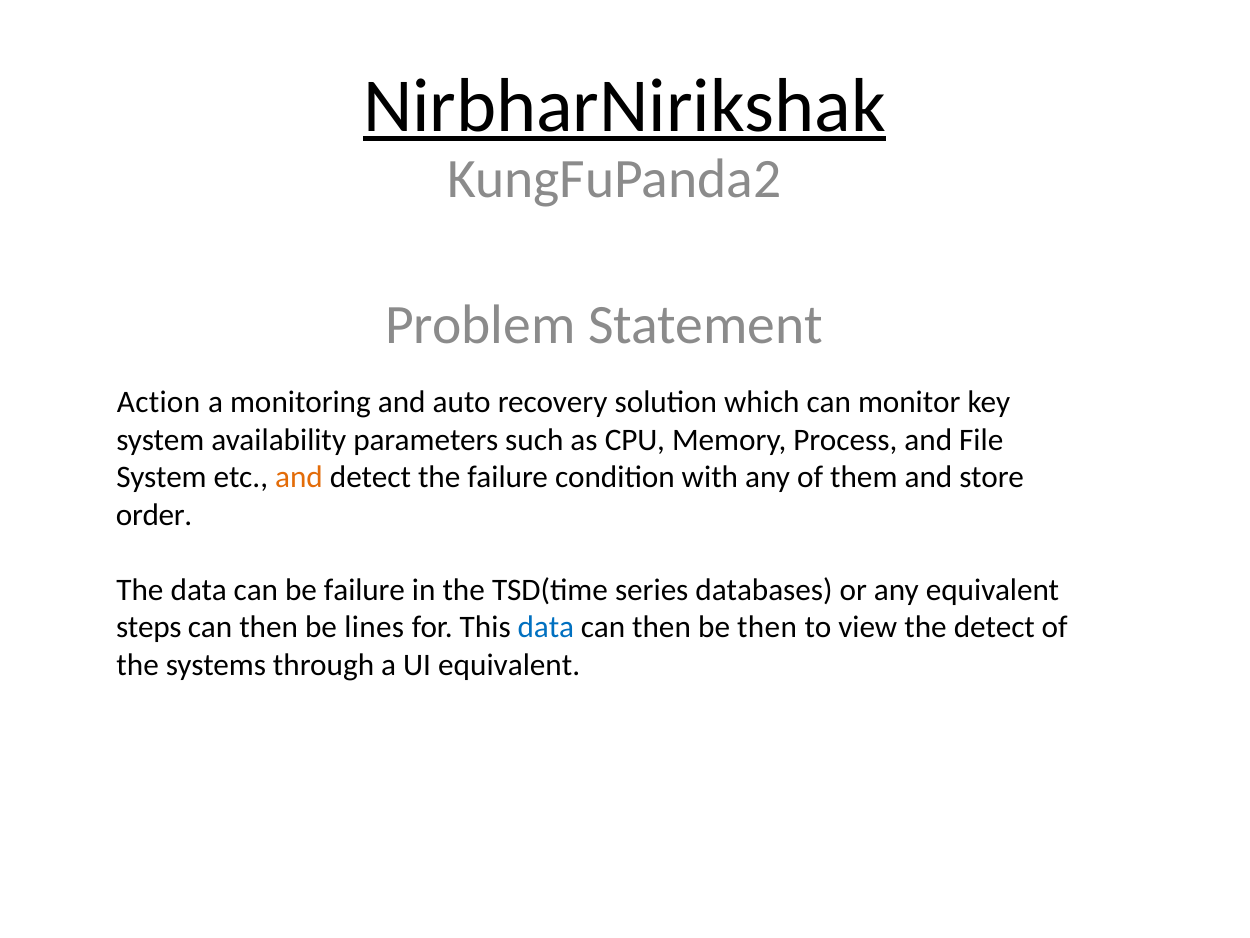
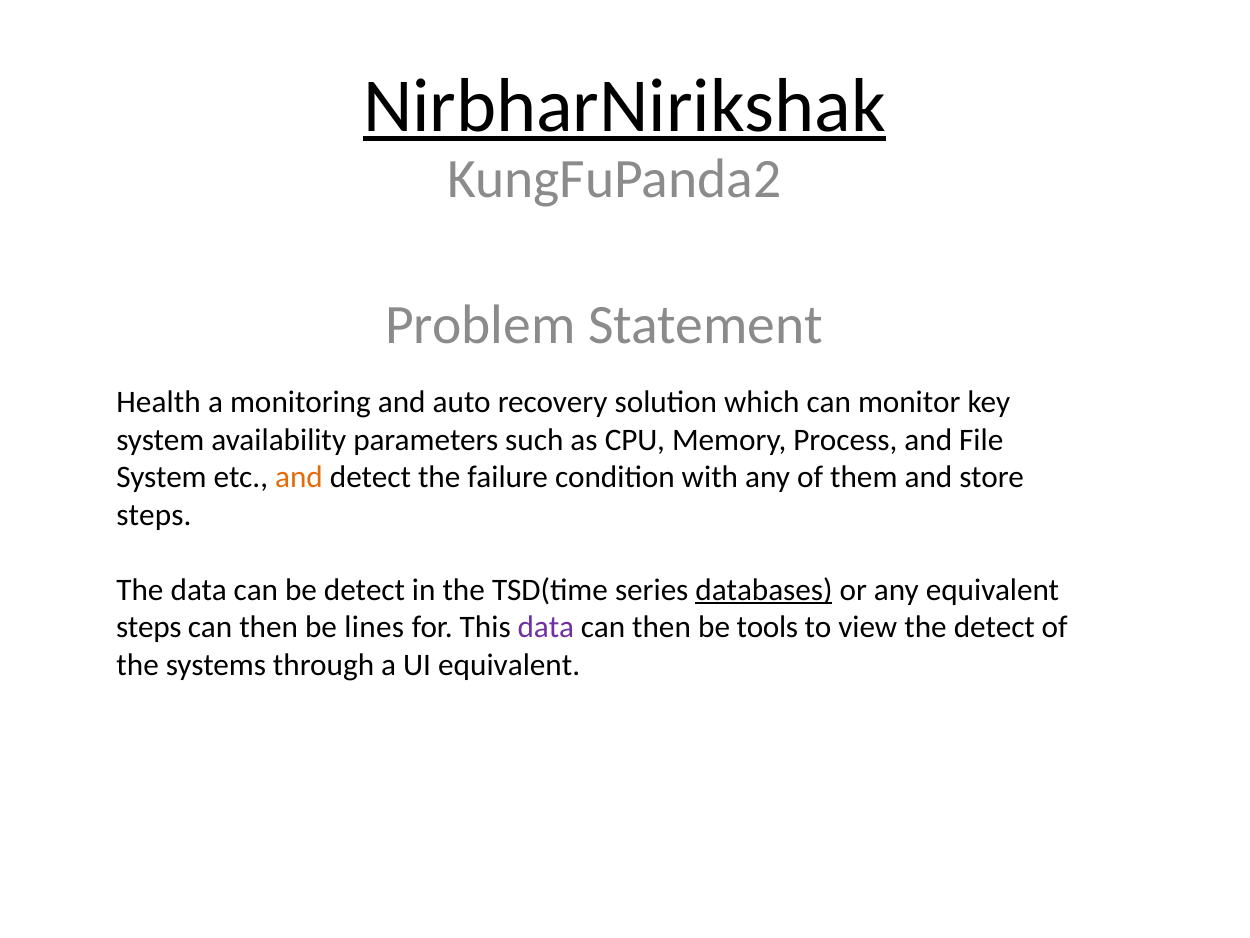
Action: Action -> Health (159, 402)
order: order -> steps (154, 515)
be failure: failure -> detect (364, 590)
databases underline: none -> present (764, 590)
data colour: blue -> purple (546, 627)
be then: then -> tools (767, 627)
